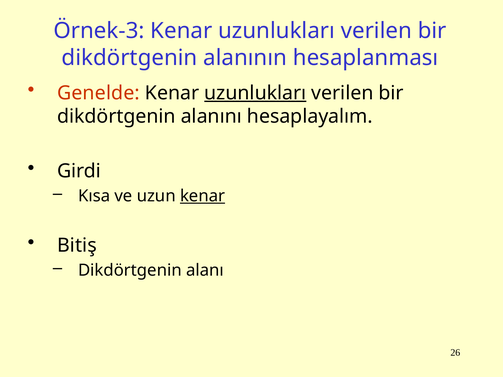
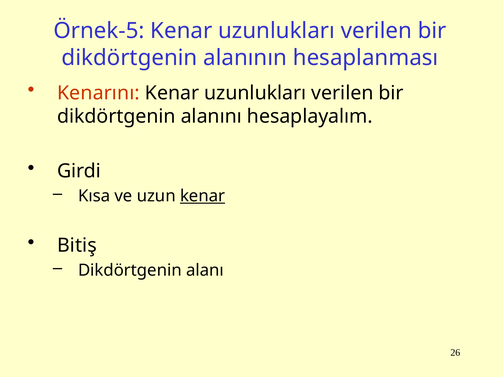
Örnek-3: Örnek-3 -> Örnek-5 (99, 31)
Genelde: Genelde -> Kenarını (98, 93)
uzunlukları underline: present -> none (255, 93)
